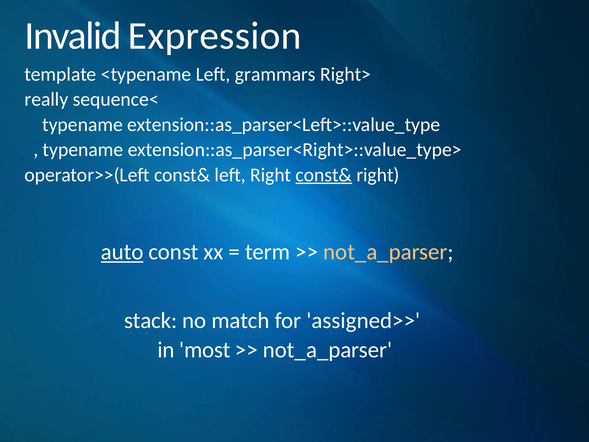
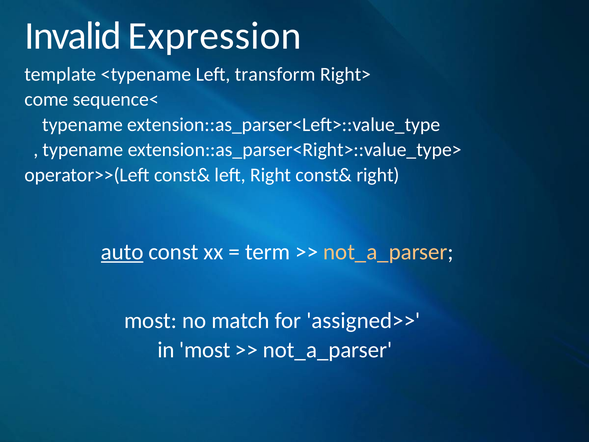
grammars: grammars -> transform (275, 74)
really: really -> come (46, 99)
const& underline: present -> none (324, 175)
stack: stack -> most (151, 321)
